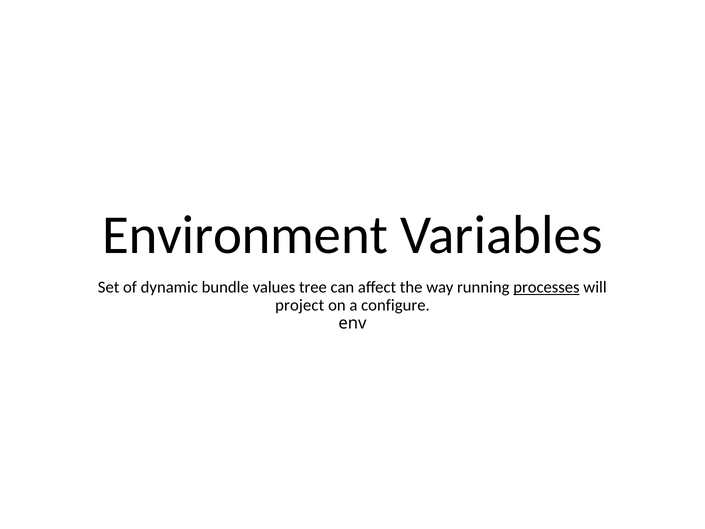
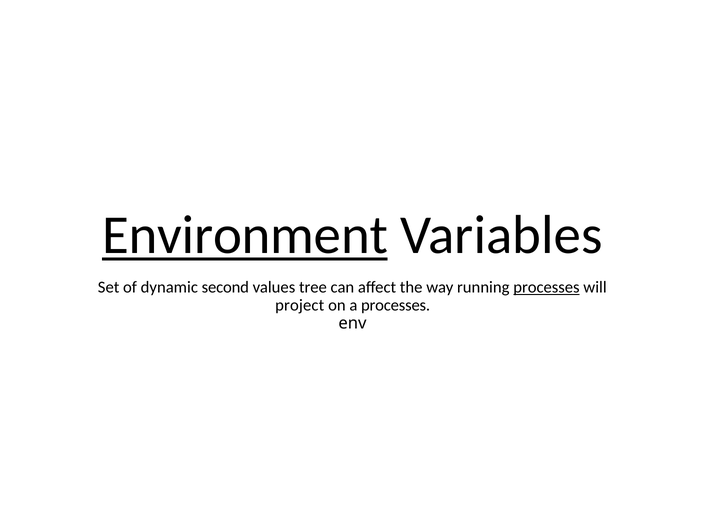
Environment underline: none -> present (245, 235)
bundle: bundle -> second (225, 287)
a configure: configure -> processes (396, 305)
